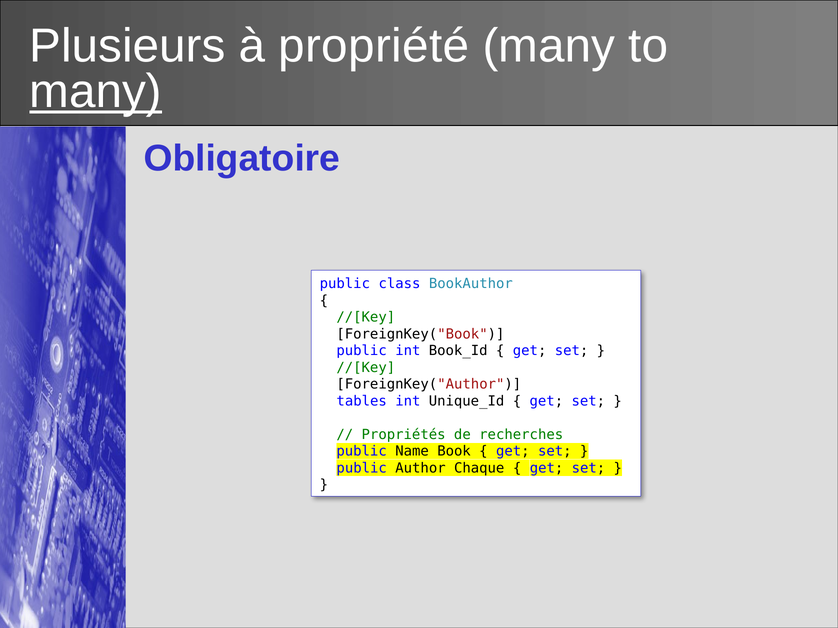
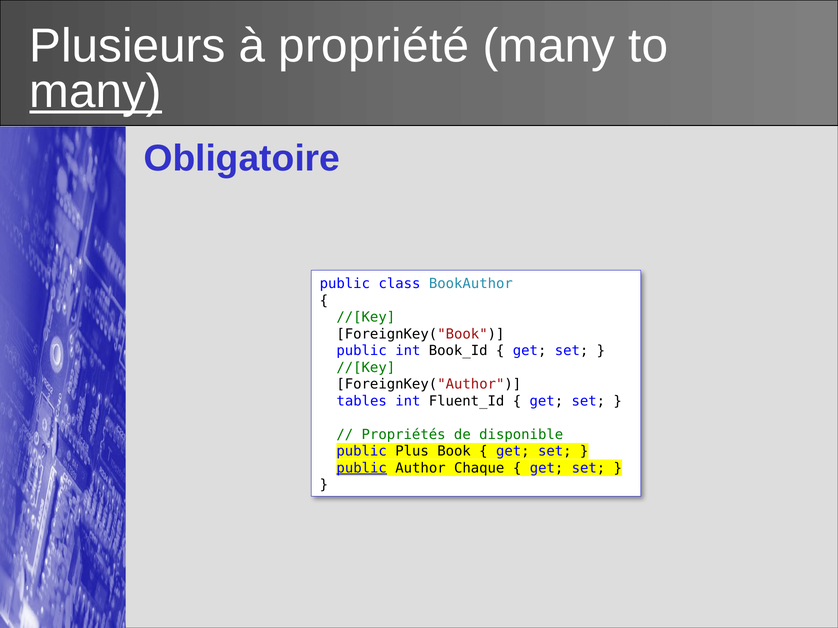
Unique_Id: Unique_Id -> Fluent_Id (467, 401)
recherches: recherches -> disponible (521, 435)
Name: Name -> Plus (412, 452)
public underline: none -> present (362, 468)
